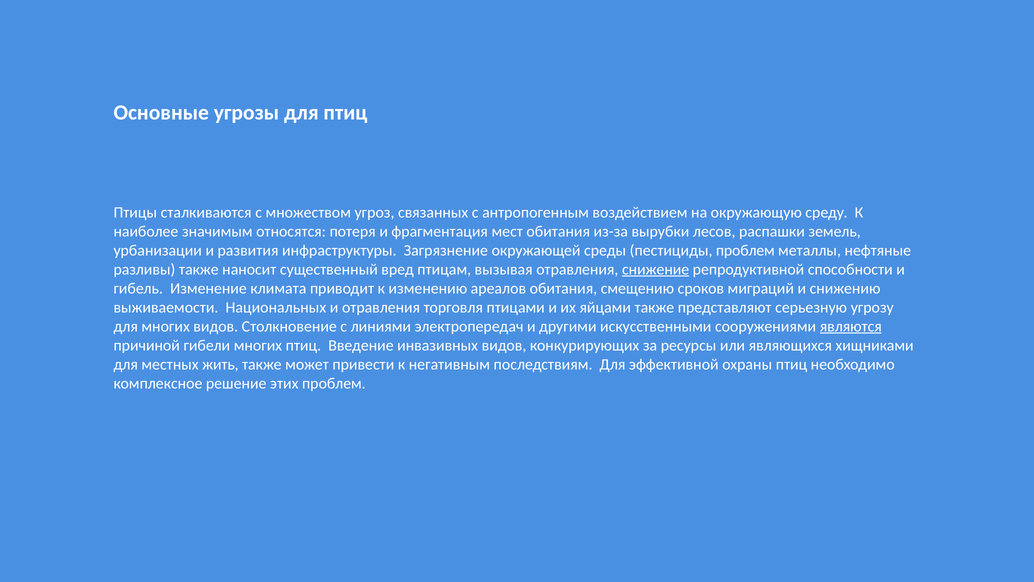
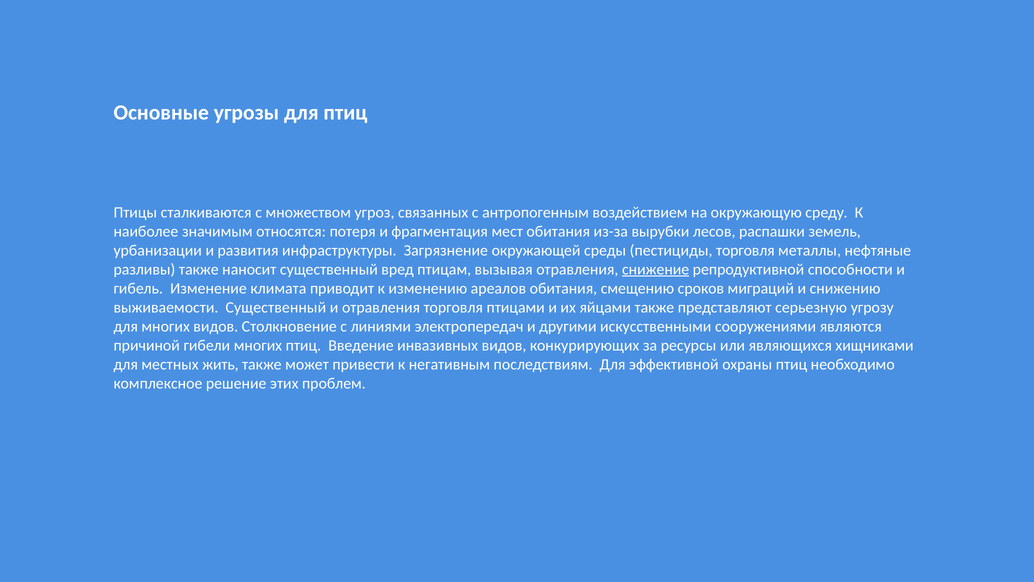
пестициды проблем: проблем -> торговля (745, 250)
выживаемости Национальных: Национальных -> Существенный (276, 307)
являются underline: present -> none (851, 326)
